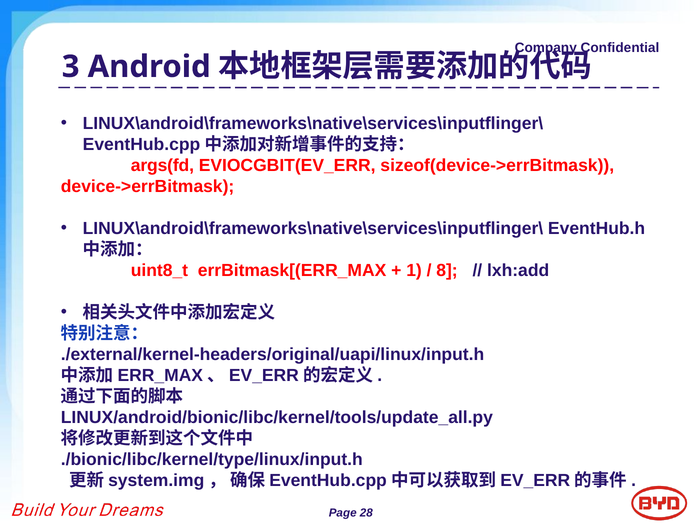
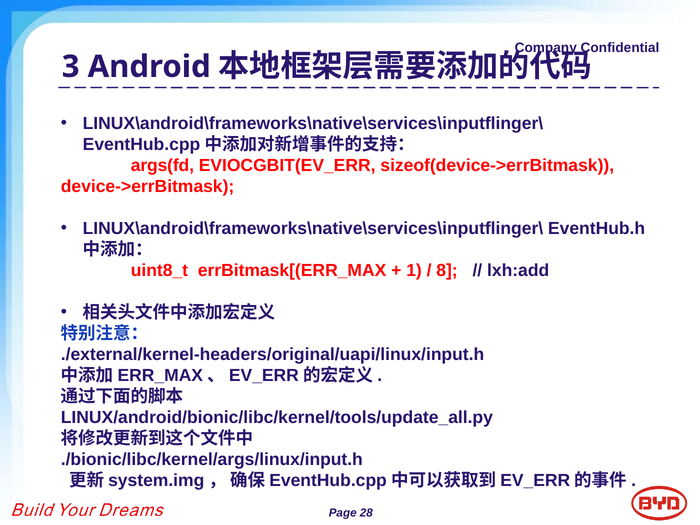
./bionic/libc/kernel/type/linux/input.h: ./bionic/libc/kernel/type/linux/input.h -> ./bionic/libc/kernel/args/linux/input.h (212, 459)
